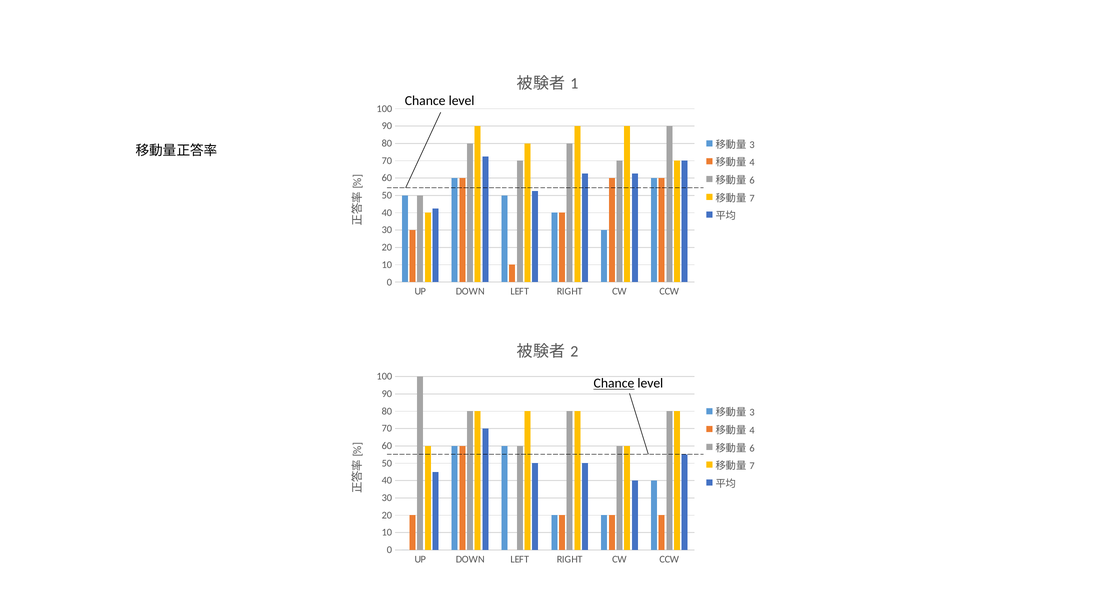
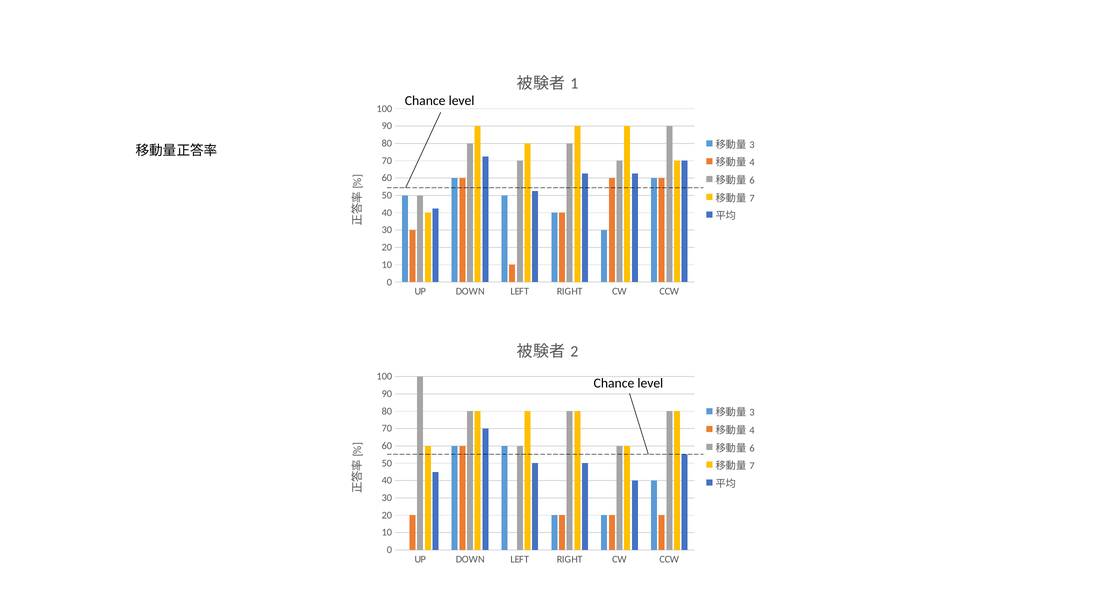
Chance underline: present -> none (614, 383)
